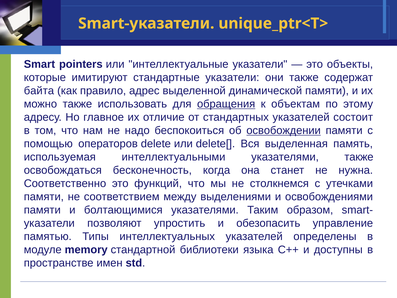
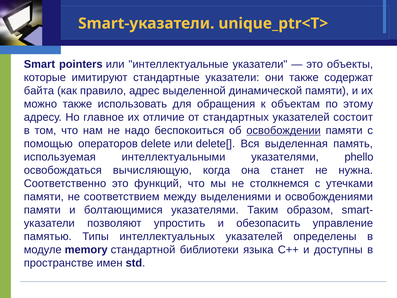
обращения underline: present -> none (226, 104)
указателями также: также -> phello (359, 157)
бесконечность: бесконечность -> вычисляющую (152, 170)
